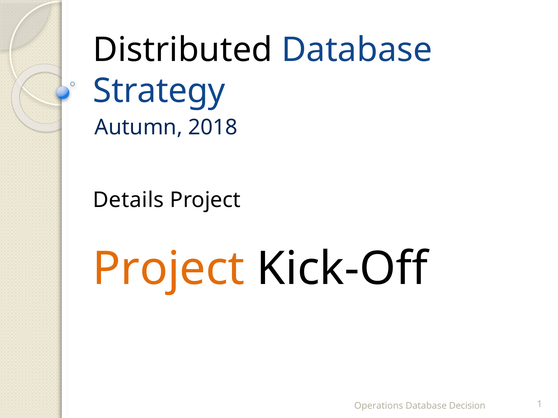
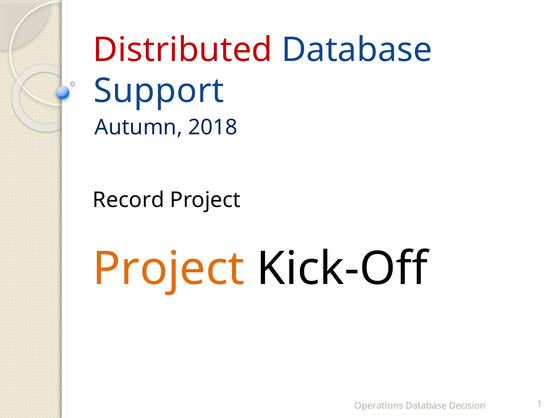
Distributed colour: black -> red (183, 50)
Strategy: Strategy -> Support (159, 91)
Details: Details -> Record (129, 200)
